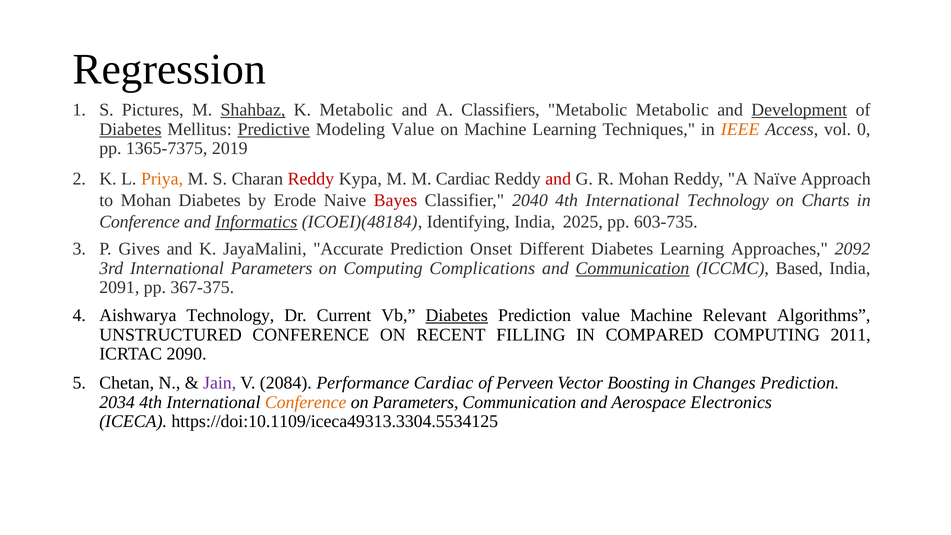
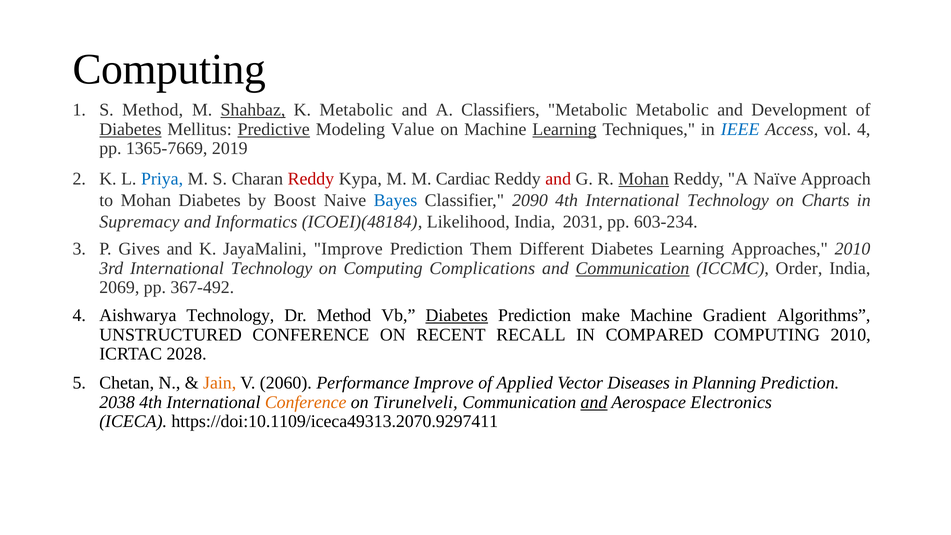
Regression: Regression -> Computing (169, 69)
S Pictures: Pictures -> Method (153, 110)
Development underline: present -> none (799, 110)
Learning underline: none -> present (564, 129)
IEEE colour: orange -> blue (740, 129)
vol 0: 0 -> 4 (864, 129)
1365-7375: 1365-7375 -> 1365-7669 (167, 148)
Priya colour: orange -> blue (162, 179)
Mohan underline: none -> present (644, 179)
Erode: Erode -> Boost (295, 200)
Bayes colour: red -> blue (396, 200)
2040: 2040 -> 2090 (530, 200)
Conference: Conference -> Supremacy (139, 222)
Informatics underline: present -> none (256, 222)
Identifying: Identifying -> Likelihood (468, 222)
2025: 2025 -> 2031 (583, 222)
603-735: 603-735 -> 603-234 (666, 222)
JayaMalini Accurate: Accurate -> Improve (348, 249)
Onset: Onset -> Them (491, 249)
Approaches 2092: 2092 -> 2010 (853, 249)
3rd International Parameters: Parameters -> Technology (272, 268)
Based: Based -> Order (799, 268)
2091: 2091 -> 2069 (119, 287)
367-375: 367-375 -> 367-492 (202, 287)
Dr Current: Current -> Method (344, 315)
Prediction value: value -> make (601, 315)
Relevant: Relevant -> Gradient (735, 315)
FILLING: FILLING -> RECALL (531, 335)
COMPUTING 2011: 2011 -> 2010 (851, 335)
2090: 2090 -> 2028 (187, 354)
Jain colour: purple -> orange (220, 383)
2084: 2084 -> 2060 (286, 383)
Performance Cardiac: Cardiac -> Improve (444, 383)
Perveen: Perveen -> Applied (525, 383)
Boosting: Boosting -> Diseases (639, 383)
Changes: Changes -> Planning (724, 383)
2034: 2034 -> 2038 (117, 402)
on Parameters: Parameters -> Tirunelveli (415, 402)
and underline: none -> present (594, 402)
https://doi:10.1109/iceca49313.3304.5534125: https://doi:10.1109/iceca49313.3304.5534125 -> https://doi:10.1109/iceca49313.2070.9297411 (335, 422)
